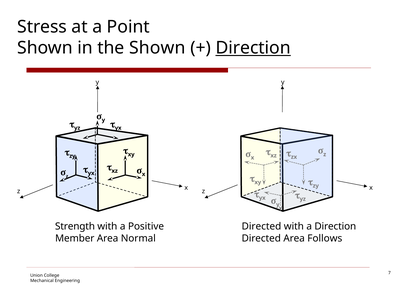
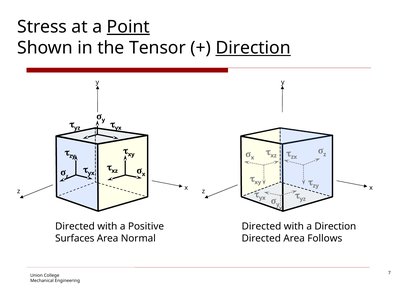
Point underline: none -> present (128, 27)
the Shown: Shown -> Tensor (157, 48)
Strength: Strength -> Directed (75, 226)
Member: Member -> Surfaces (75, 238)
